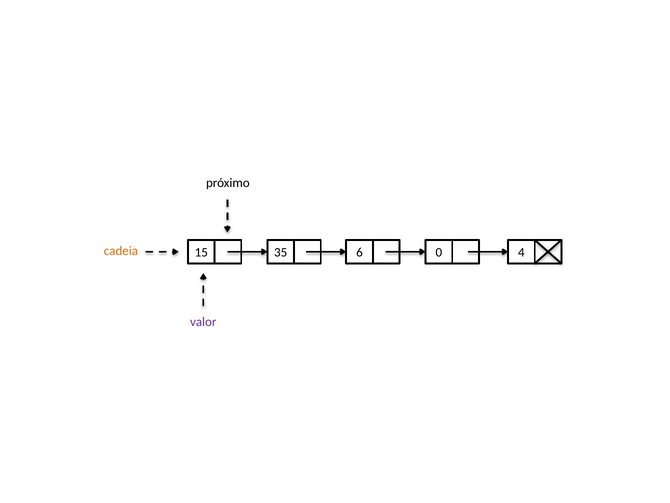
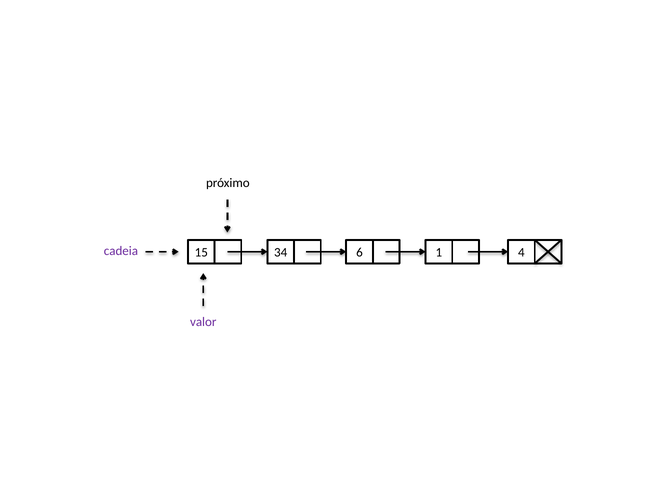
cadeia colour: orange -> purple (121, 250)
35: 35 -> 34 (281, 252)
0: 0 -> 1 (439, 252)
